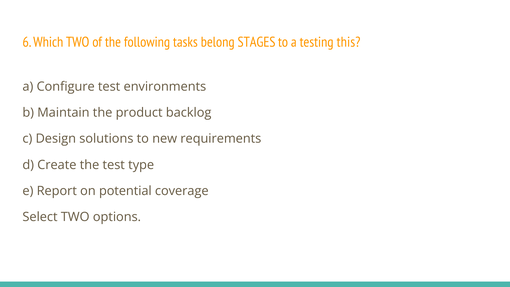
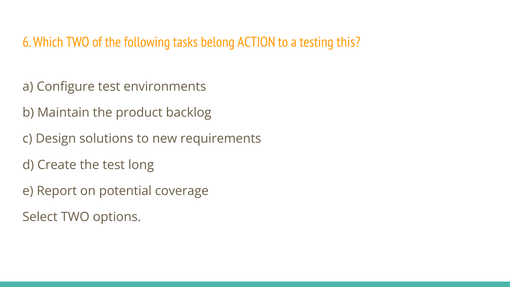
STAGES: STAGES -> ACTION (256, 42)
type: type -> long (141, 165)
